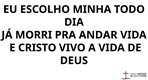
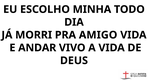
ANDAR: ANDAR -> AMIGO (98, 35)
CRISTO: CRISTO -> ANDAR (37, 48)
